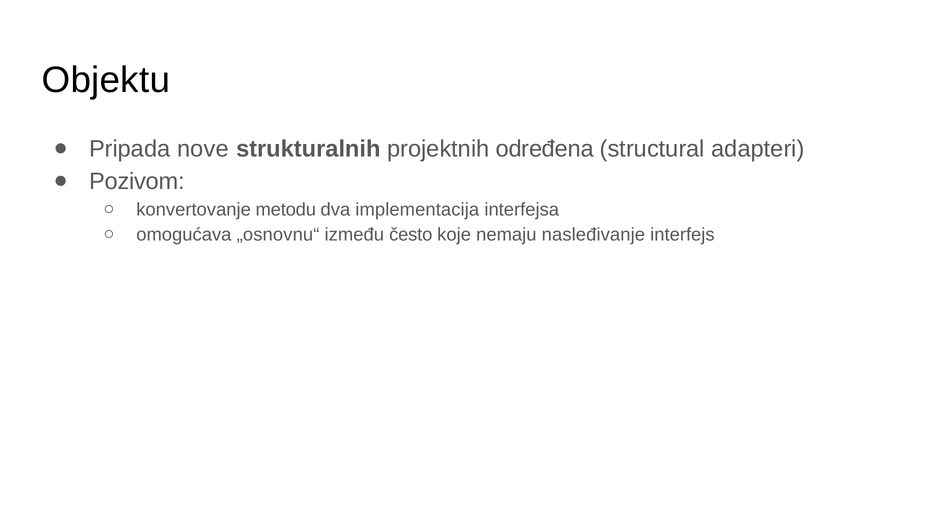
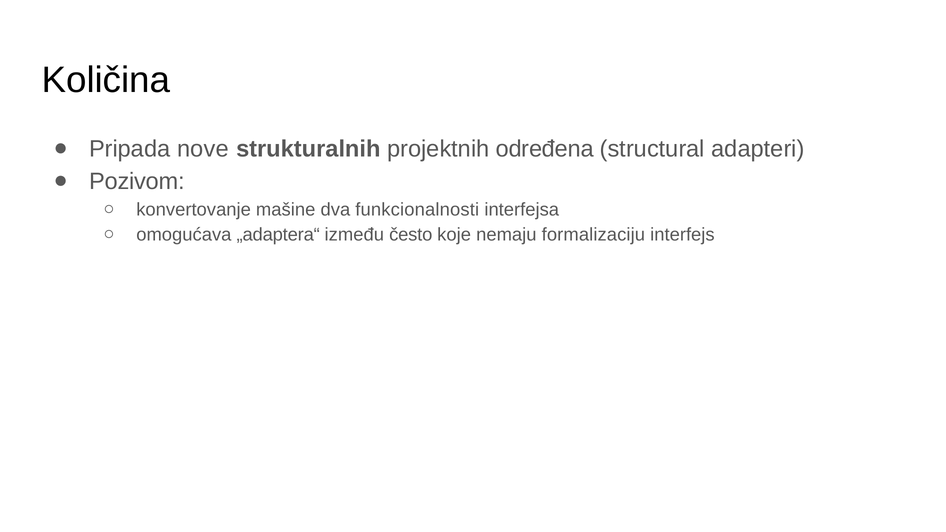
Objektu: Objektu -> Količina (106, 80)
metodu: metodu -> mašine (286, 210)
implementacija: implementacija -> funkcionalnosti (417, 210)
„osnovnu“: „osnovnu“ -> „adaptera“ (278, 235)
nasleđivanje: nasleđivanje -> formalizaciju (593, 235)
